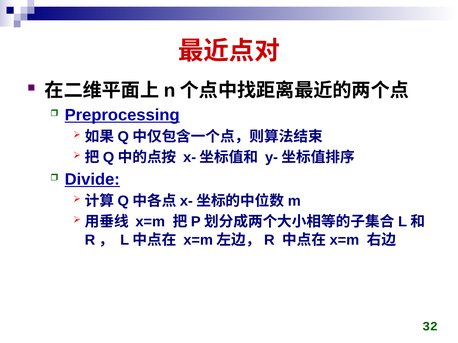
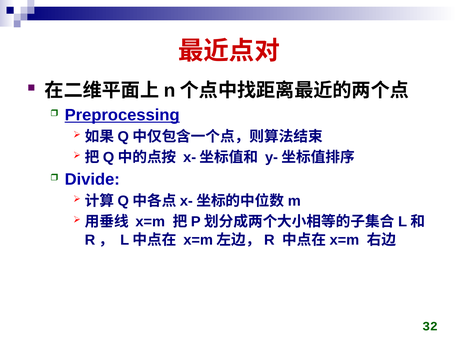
Divide underline: present -> none (92, 180)
